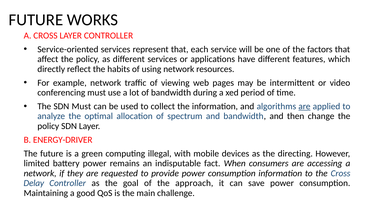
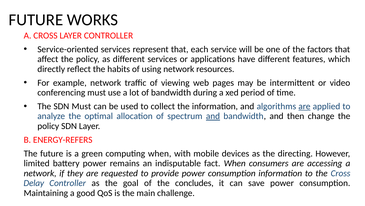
and underline: none -> present (213, 116)
ENERGY-DRIVER: ENERGY-DRIVER -> ENERGY-REFERS (63, 139)
computing illegal: illegal -> when (160, 153)
approach: approach -> concludes (194, 183)
